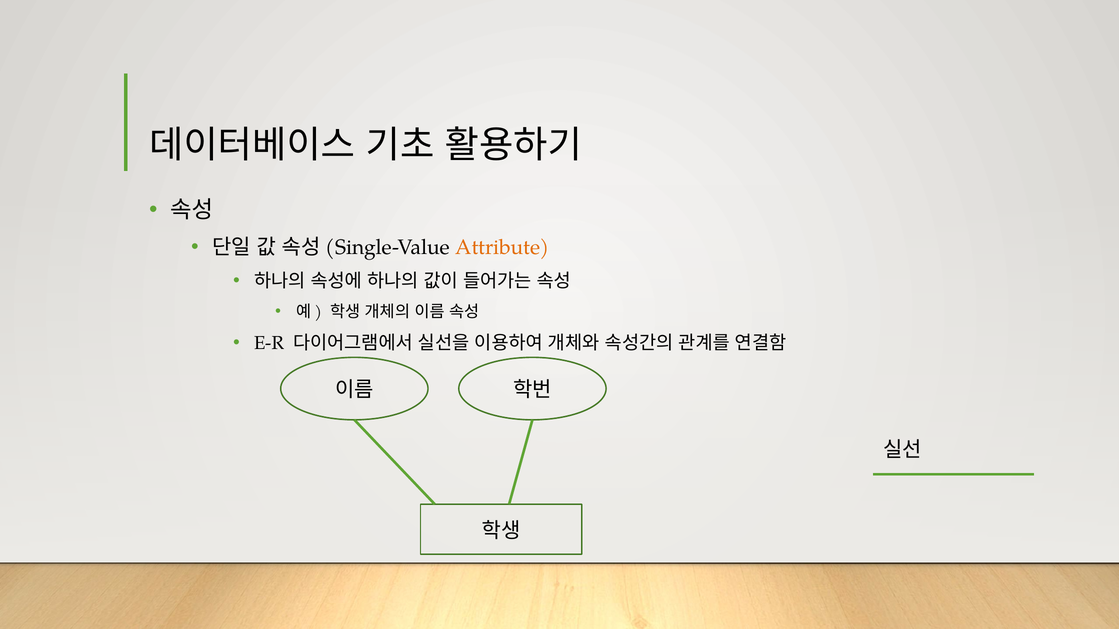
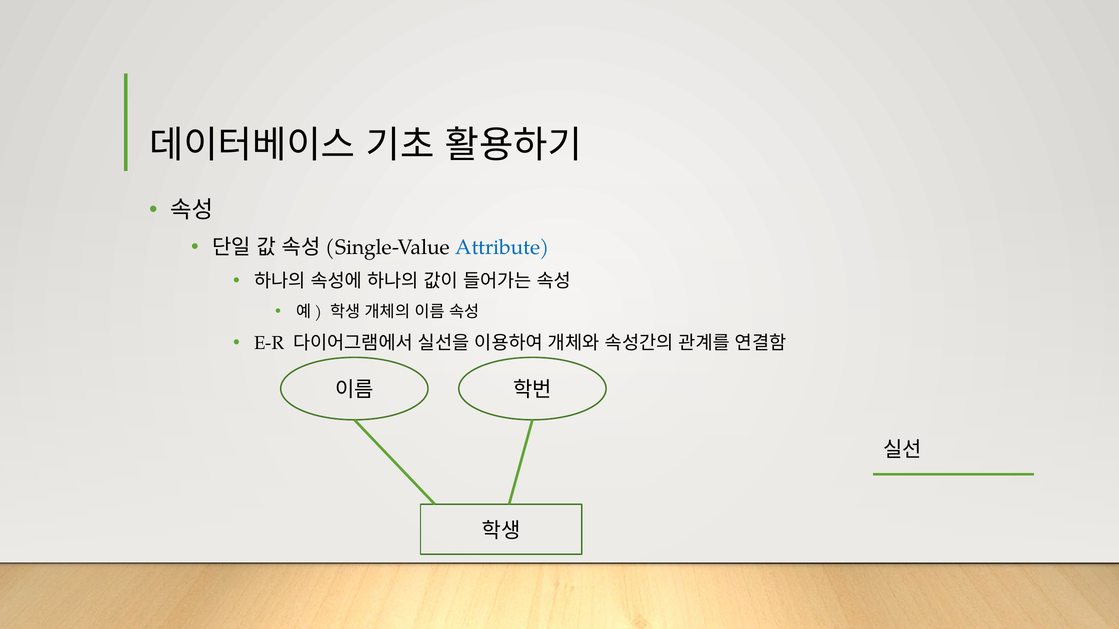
Attribute colour: orange -> blue (502, 248)
